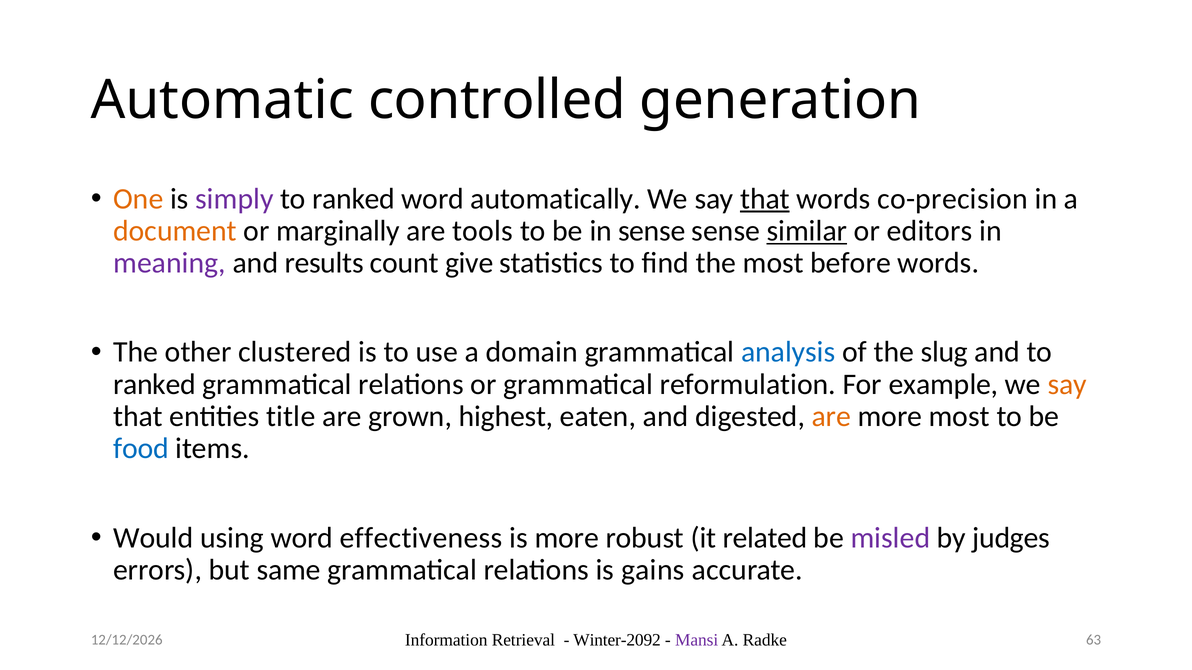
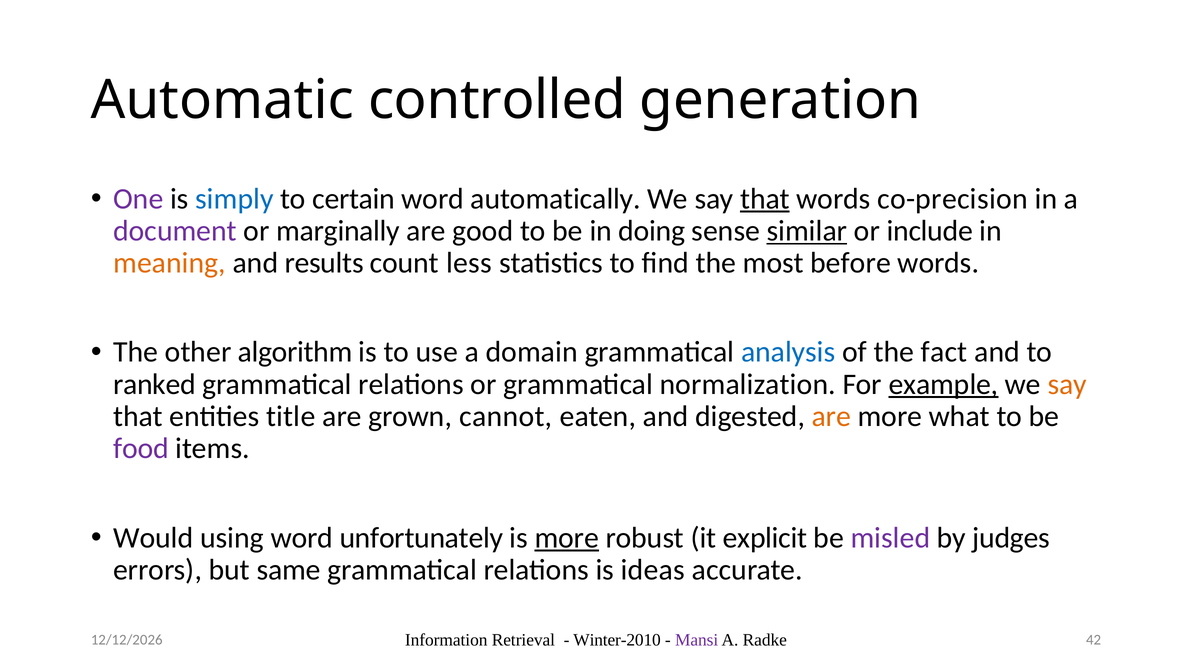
One colour: orange -> purple (138, 199)
simply colour: purple -> blue (234, 199)
ranked: ranked -> certain (354, 199)
document colour: orange -> purple (175, 231)
tools: tools -> good (483, 231)
in sense: sense -> doing (652, 231)
editors: editors -> include (930, 231)
meaning colour: purple -> orange (170, 263)
give: give -> less (469, 263)
clustered: clustered -> algorithm (295, 352)
slug: slug -> fact (944, 352)
reformulation: reformulation -> normalization (748, 385)
example underline: none -> present (944, 385)
highest: highest -> cannot (506, 417)
more most: most -> what (959, 417)
food colour: blue -> purple (141, 449)
effectiveness: effectiveness -> unfortunately (421, 538)
more underline: none -> present (567, 538)
related: related -> explicit (765, 538)
gains: gains -> ideas (653, 570)
Winter-2092: Winter-2092 -> Winter-2010 (617, 640)
63: 63 -> 42 (1094, 640)
